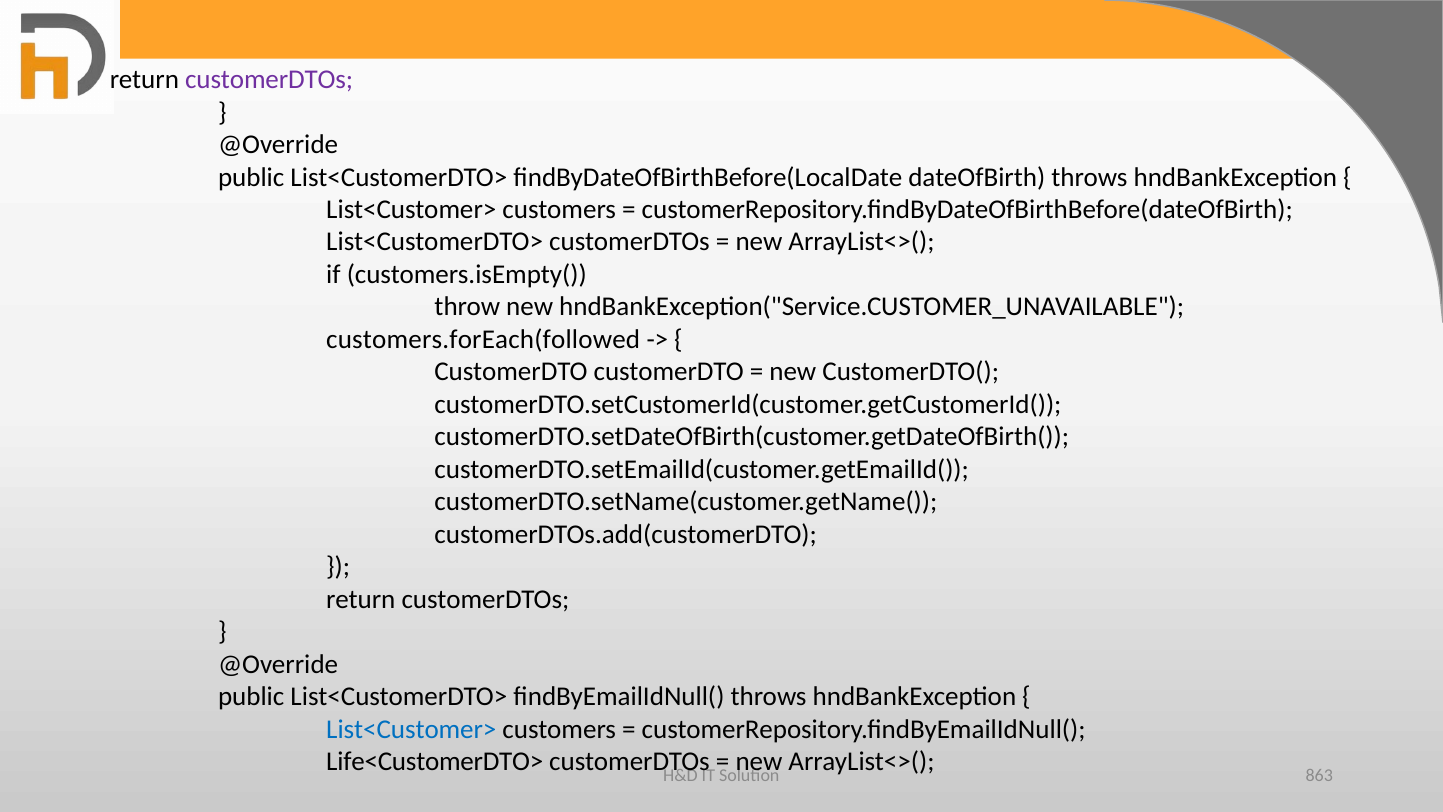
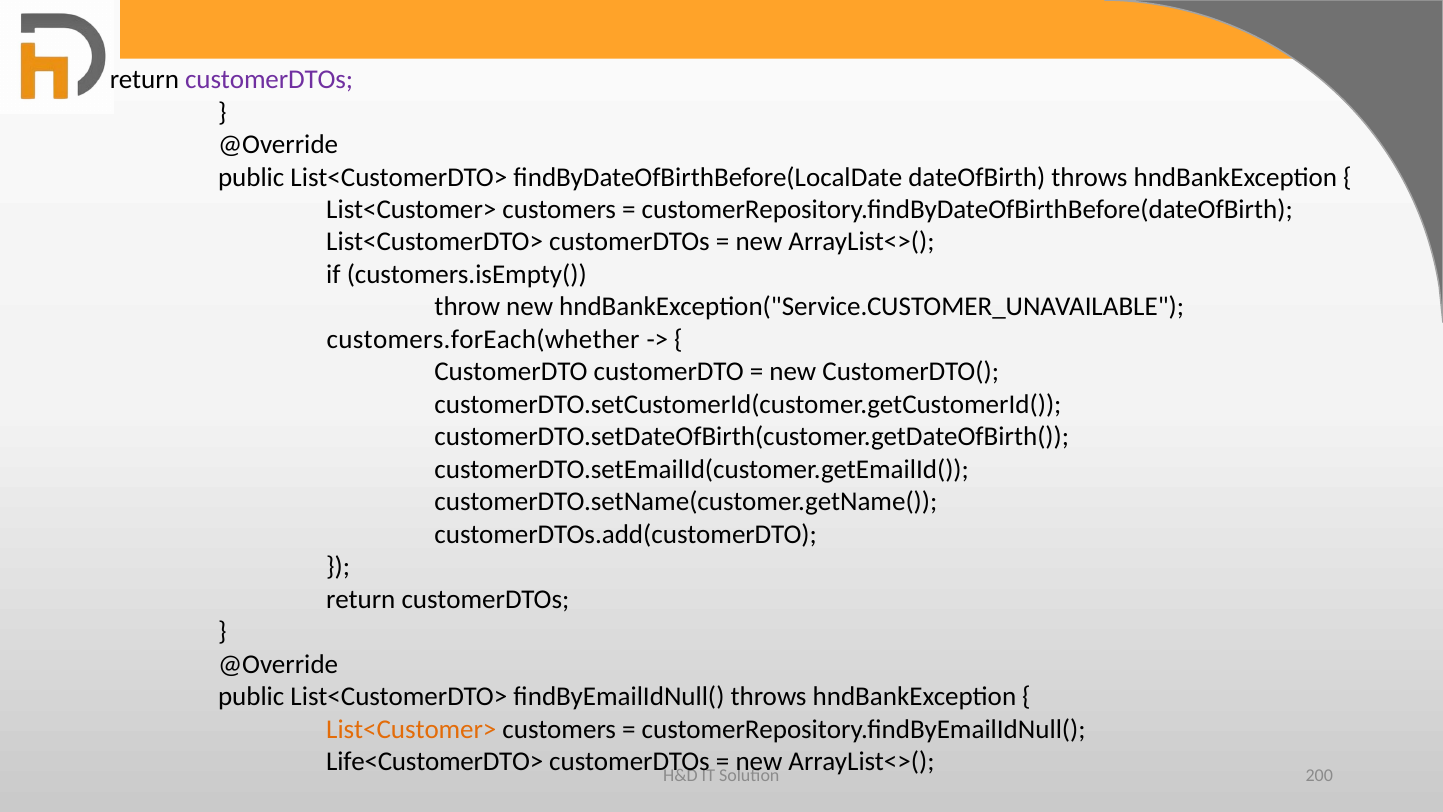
customers.forEach(followed: customers.forEach(followed -> customers.forEach(whether (483, 339)
List<Customer> colour: blue -> orange (411, 729)
863: 863 -> 200 (1319, 775)
